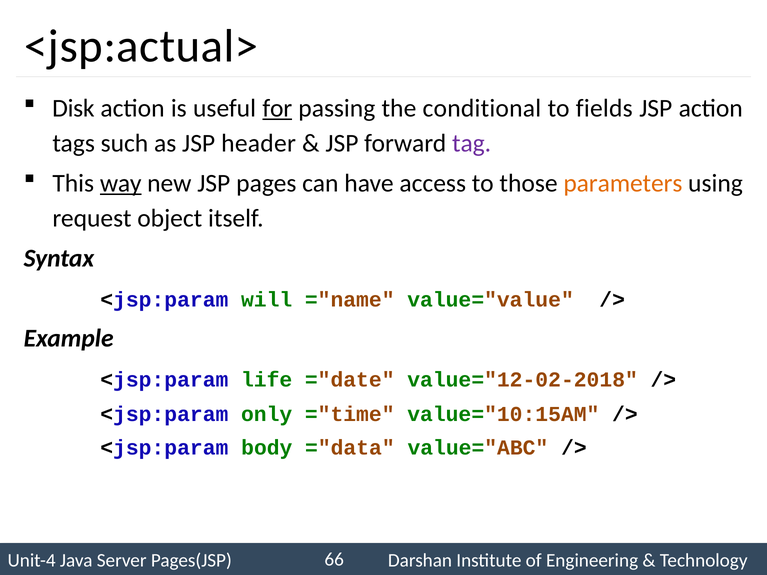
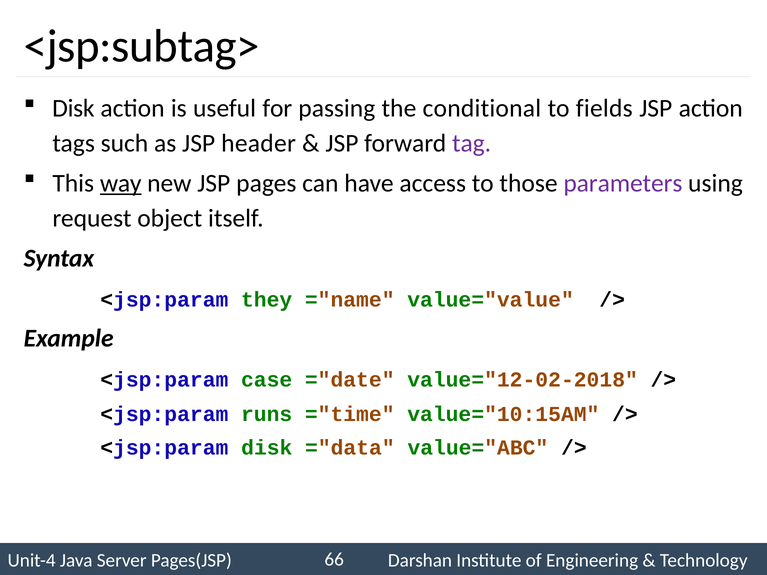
<jsp:actual>: <jsp:actual> -> <jsp:subtag> (142, 46)
for underline: present -> none (277, 108)
parameters colour: orange -> purple (623, 183)
will: will -> they (267, 300)
life: life -> case (267, 380)
only: only -> runs (267, 414)
<jsp:param body: body -> disk (267, 448)
